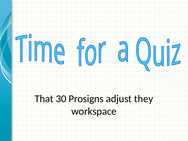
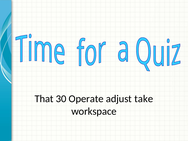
Prosigns: Prosigns -> Operate (86, 99)
they: they -> take (144, 99)
